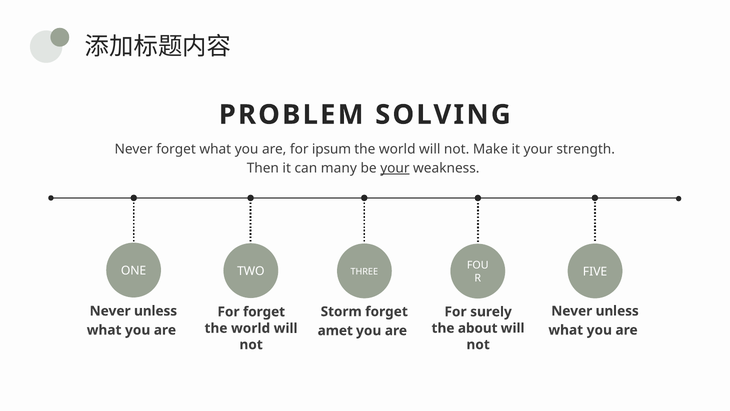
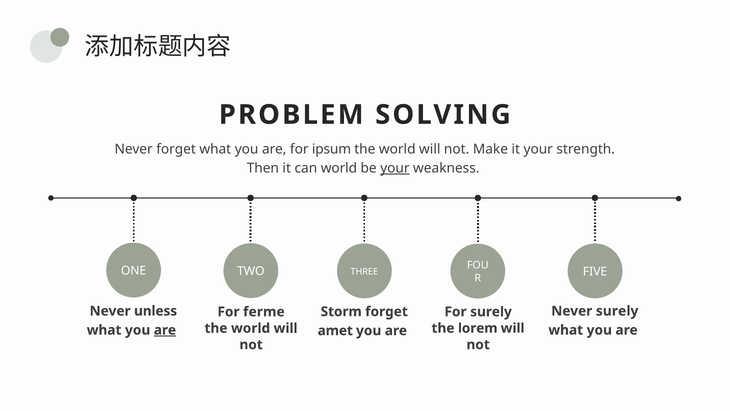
can many: many -> world (339, 168)
unless: unless -> surely (617, 311)
For forget: forget -> ferme (264, 312)
about: about -> lorem (478, 328)
are underline: none -> present (165, 330)
